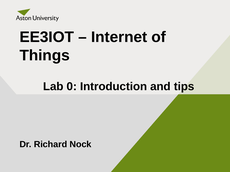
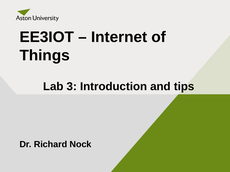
0: 0 -> 3 (72, 87)
